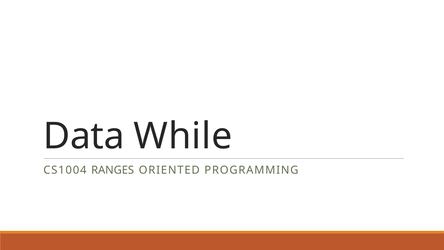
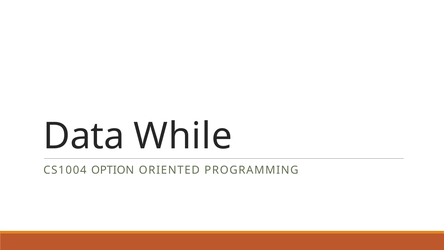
RANGES: RANGES -> OPTION (113, 170)
